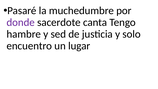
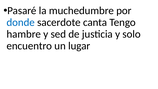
donde colour: purple -> blue (21, 22)
